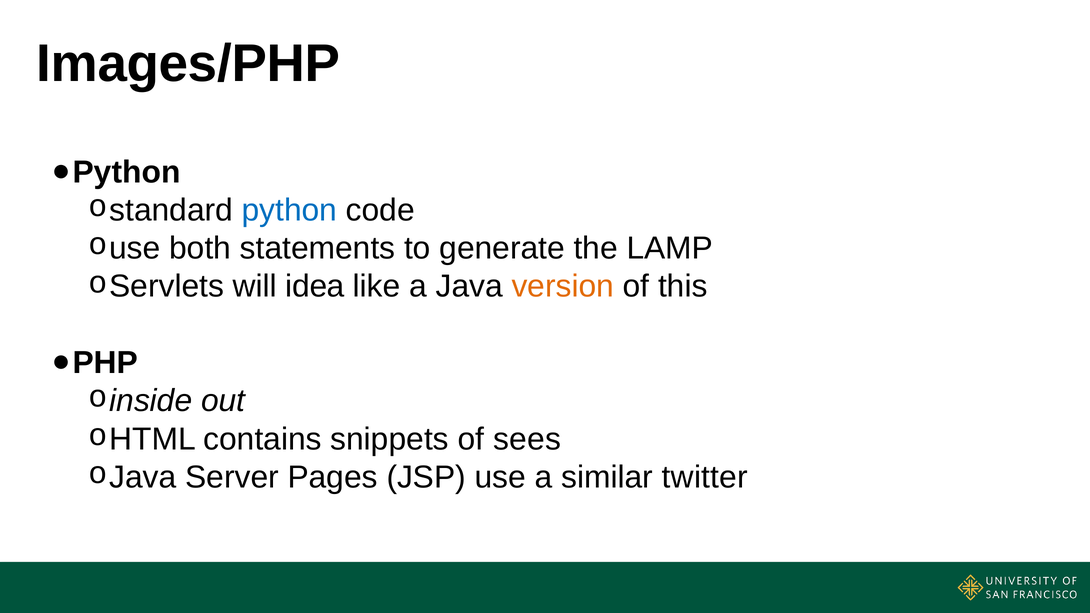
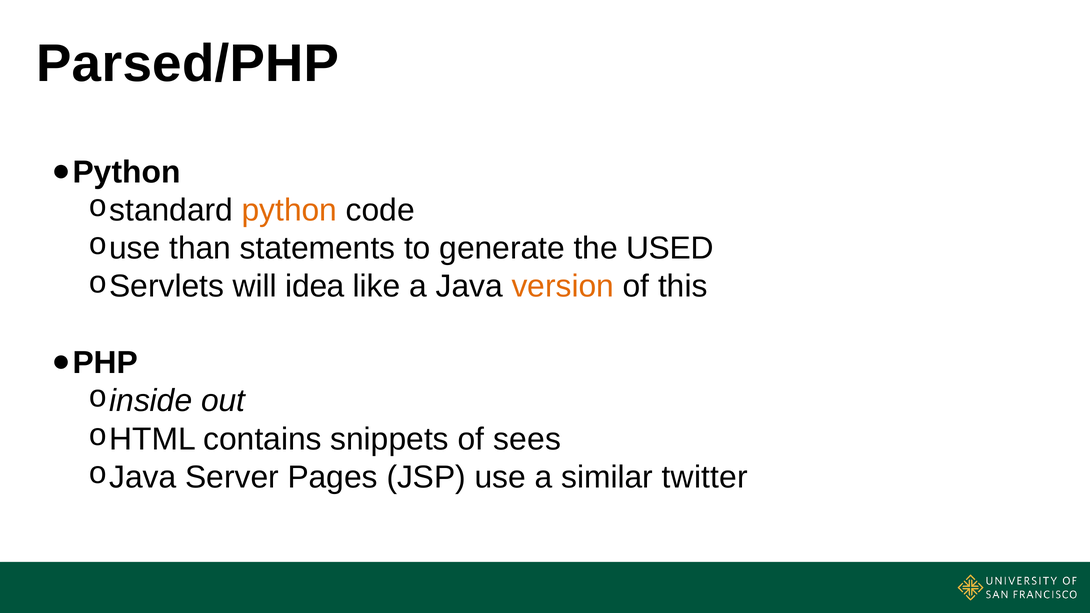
Images/PHP: Images/PHP -> Parsed/PHP (188, 64)
python colour: blue -> orange (289, 210)
both: both -> than (200, 248)
LAMP: LAMP -> USED (670, 248)
